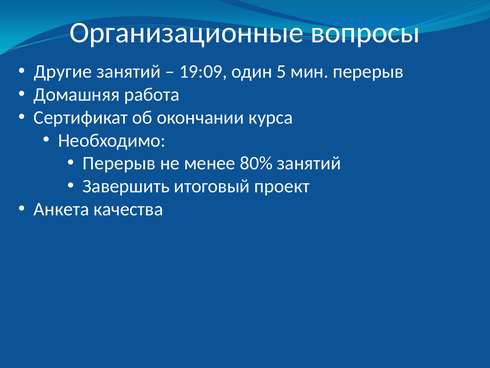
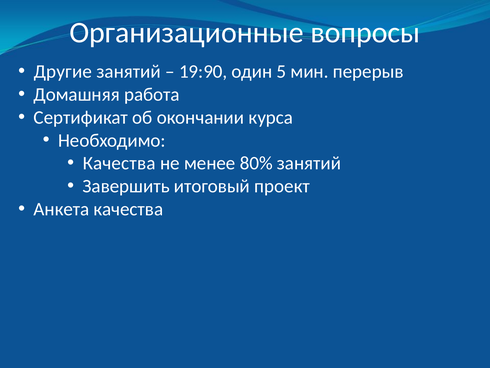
19:09: 19:09 -> 19:90 (203, 72)
Перерыв: Перерыв -> Качества (119, 163)
